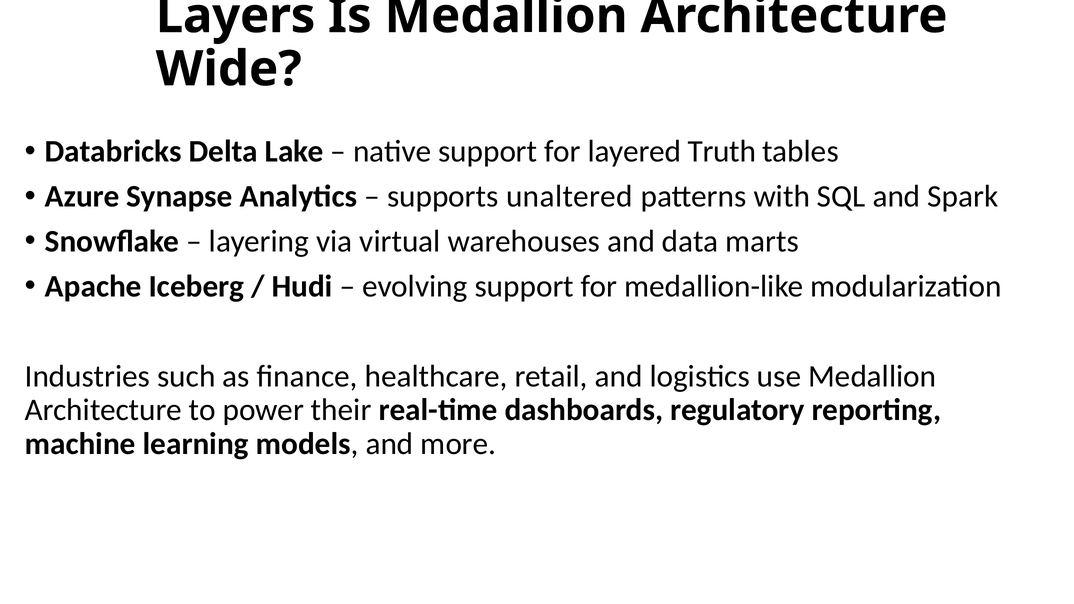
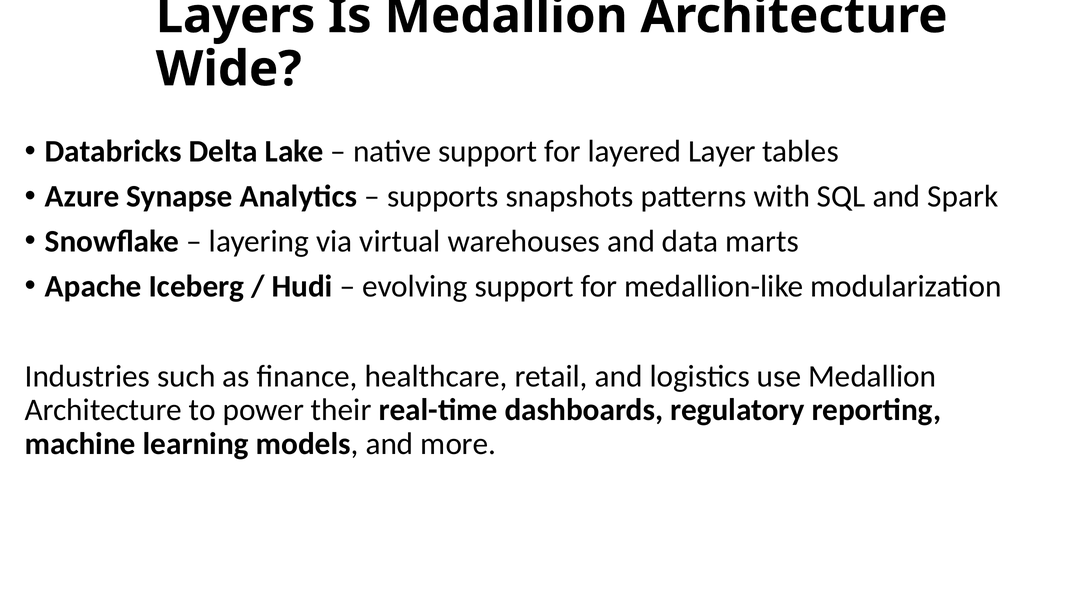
Truth: Truth -> Layer (722, 151)
unaltered: unaltered -> snapshots (570, 196)
